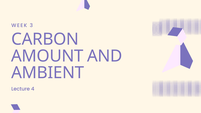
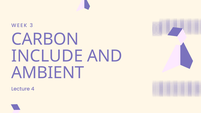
AMOUNT: AMOUNT -> INCLUDE (47, 56)
